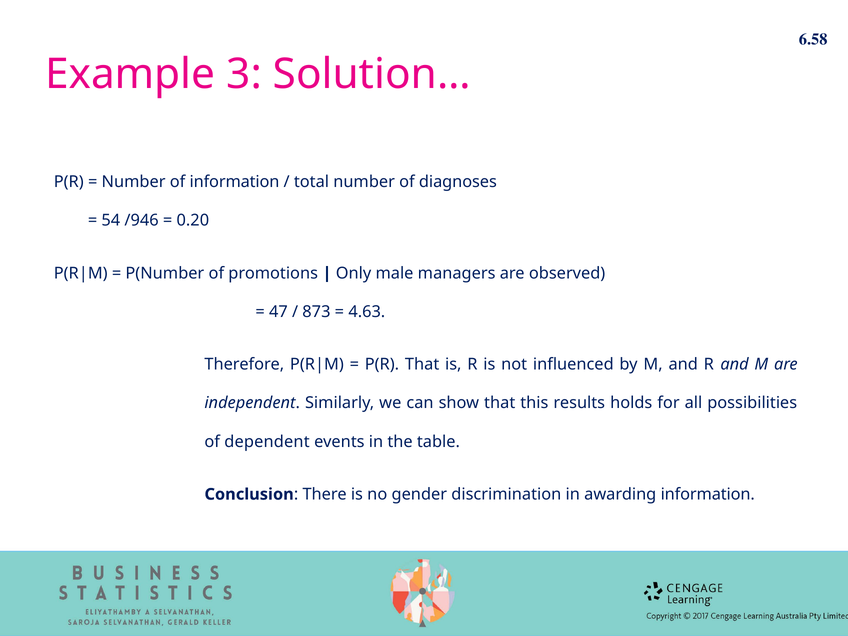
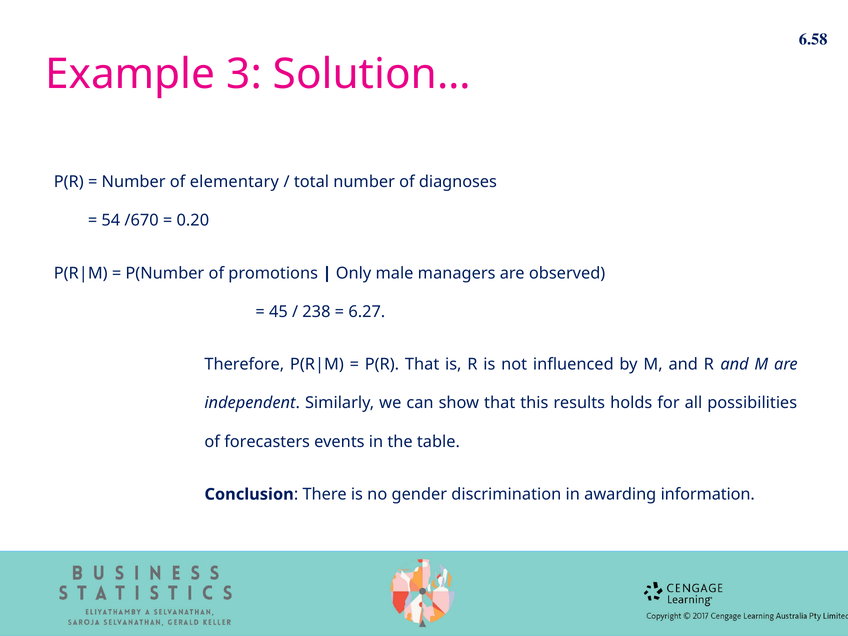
of information: information -> elementary (234, 182)
/946: /946 -> /670 (142, 220)
47: 47 -> 45 (278, 312)
873: 873 -> 238 (316, 312)
4.63: 4.63 -> 6.27 (367, 312)
dependent: dependent -> forecasters (267, 442)
